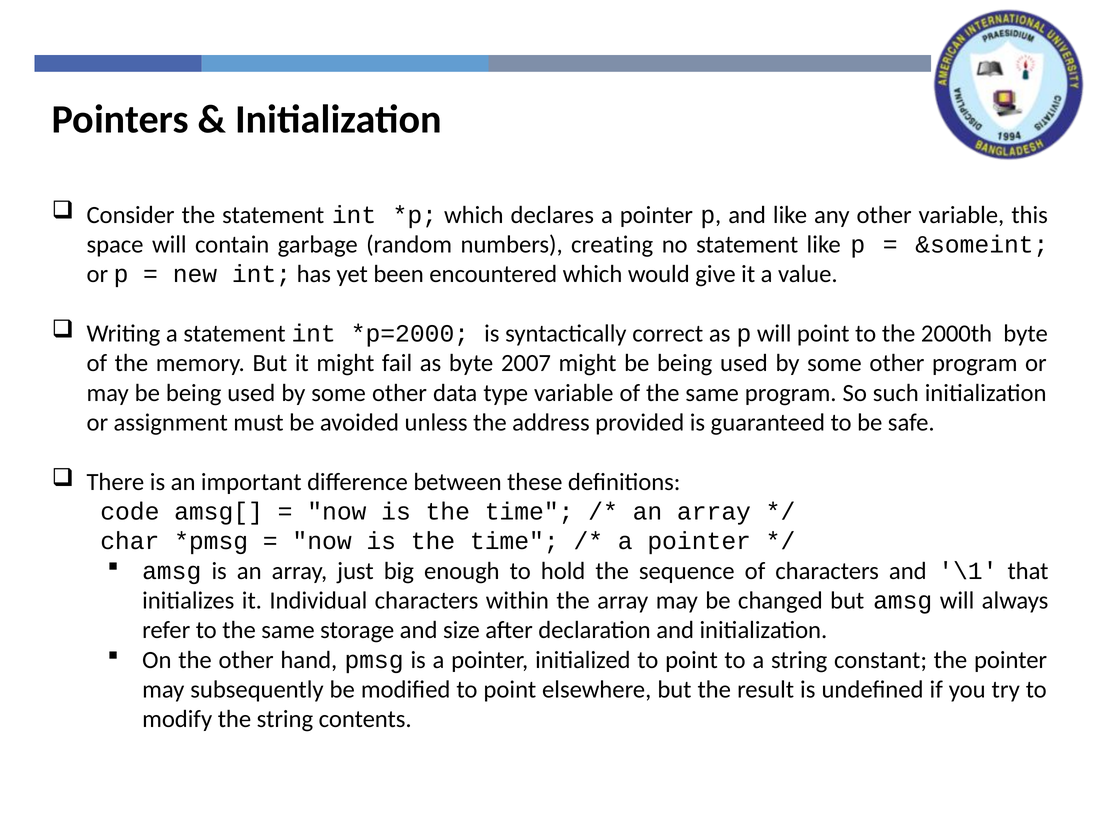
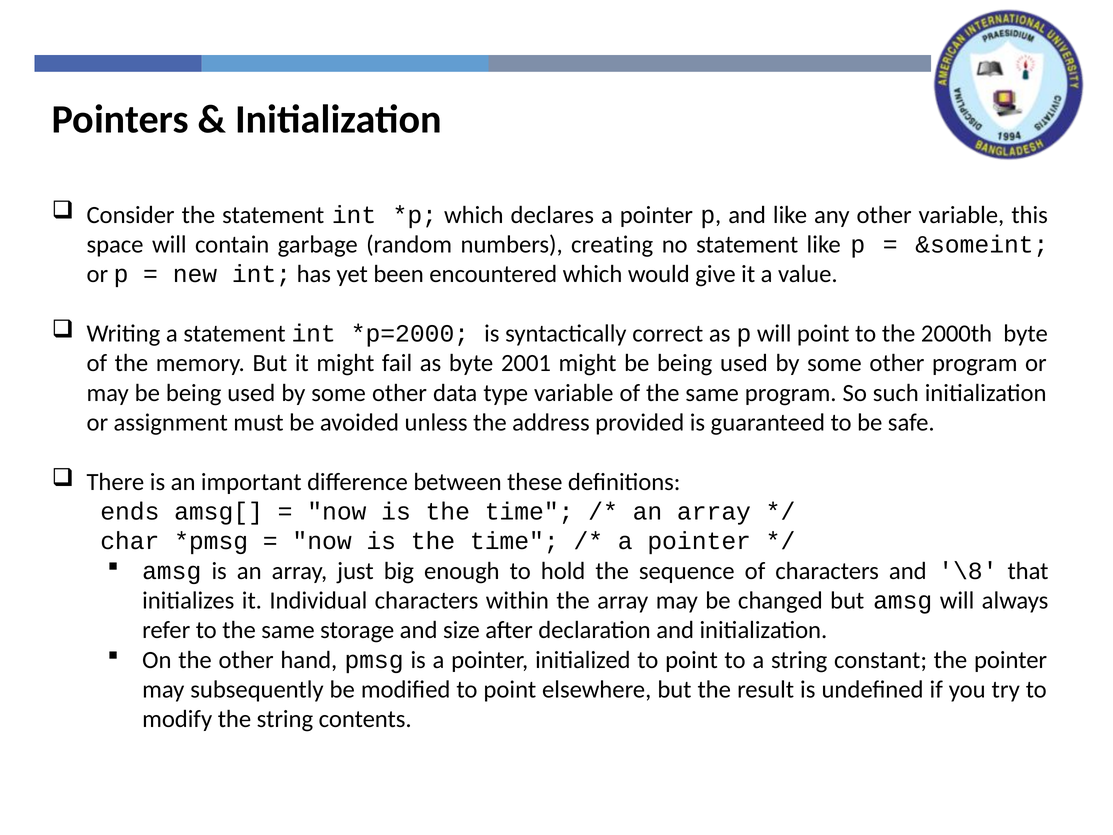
2007: 2007 -> 2001 (526, 363)
code: code -> ends (130, 511)
\1: \1 -> \8 (968, 571)
